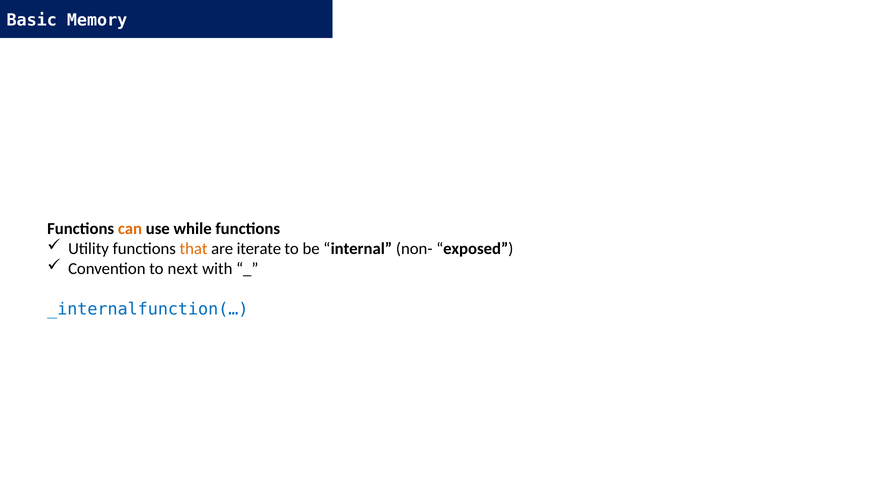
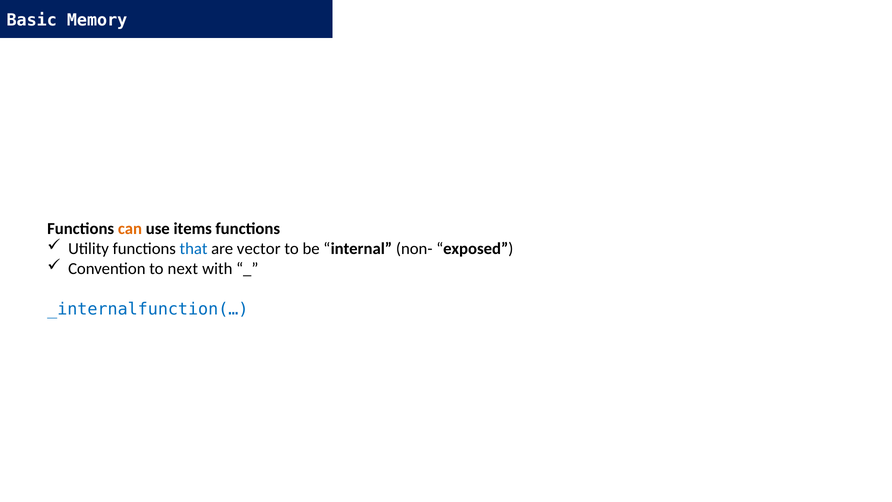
while: while -> items (193, 229)
that colour: orange -> blue (194, 249)
iterate: iterate -> vector (259, 249)
